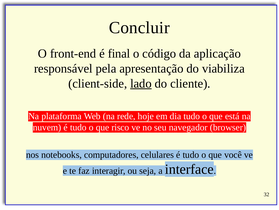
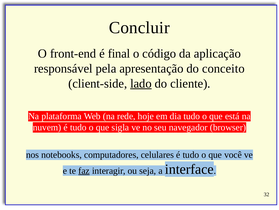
viabiliza: viabiliza -> conceito (223, 68)
risco: risco -> sigla (120, 127)
faz underline: none -> present (84, 170)
